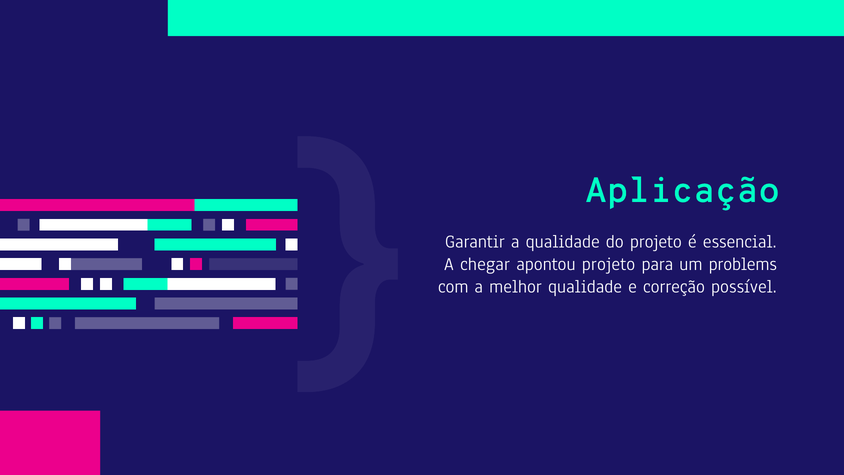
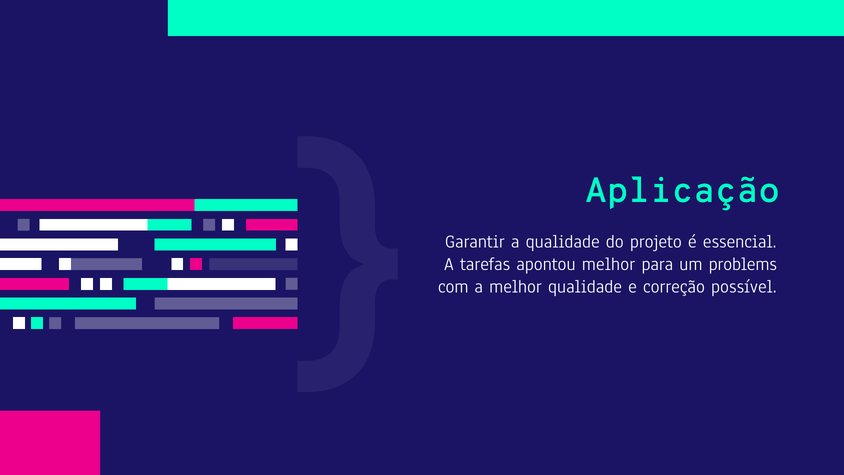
chegar: chegar -> tarefas (485, 264)
apontou projeto: projeto -> melhor (608, 264)
